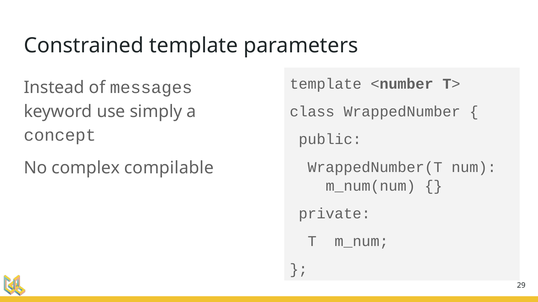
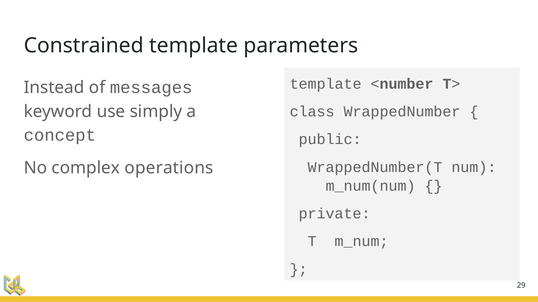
compilable: compilable -> operations (169, 168)
